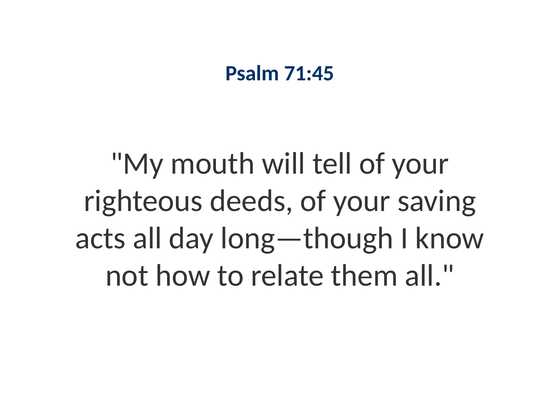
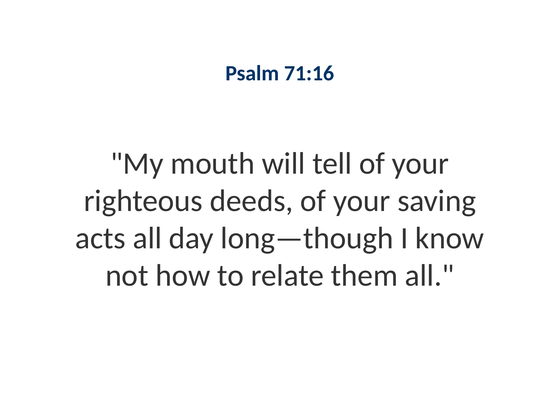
71:45: 71:45 -> 71:16 (309, 73)
